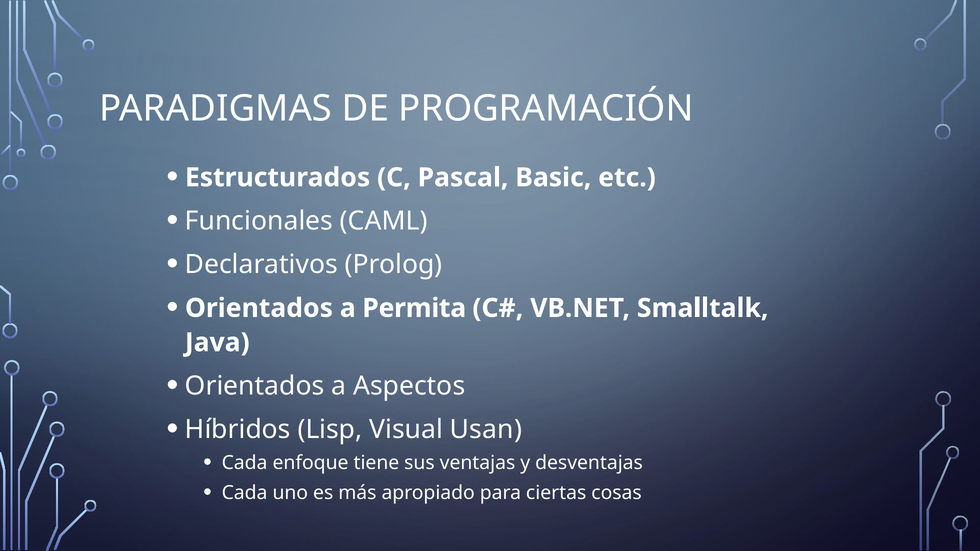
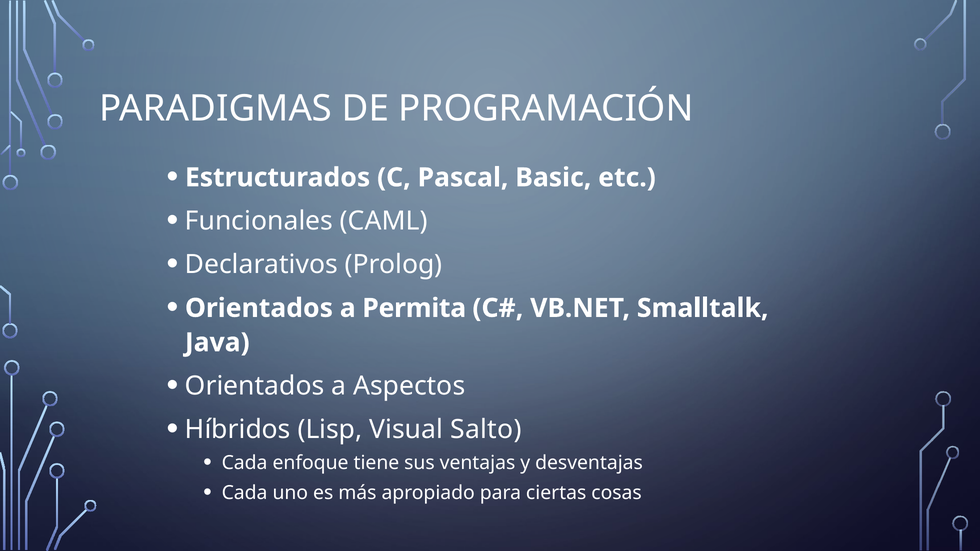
Usan: Usan -> Salto (486, 430)
